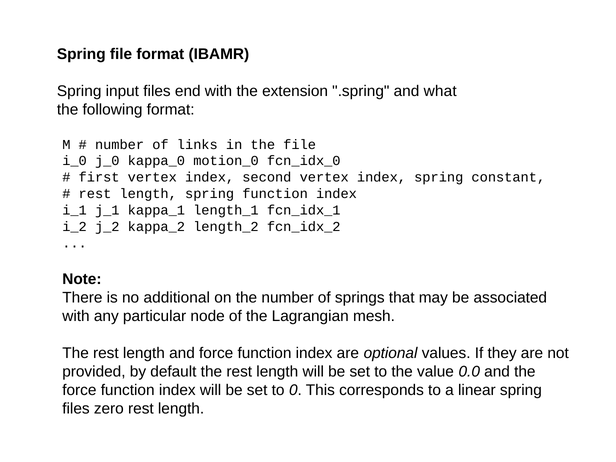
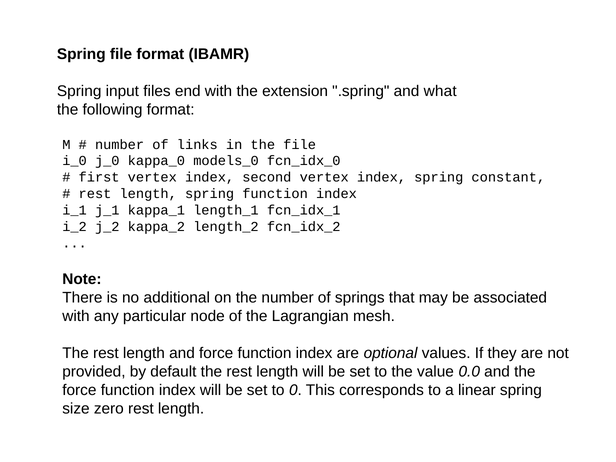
motion_0: motion_0 -> models_0 (226, 161)
files: files -> size (76, 408)
